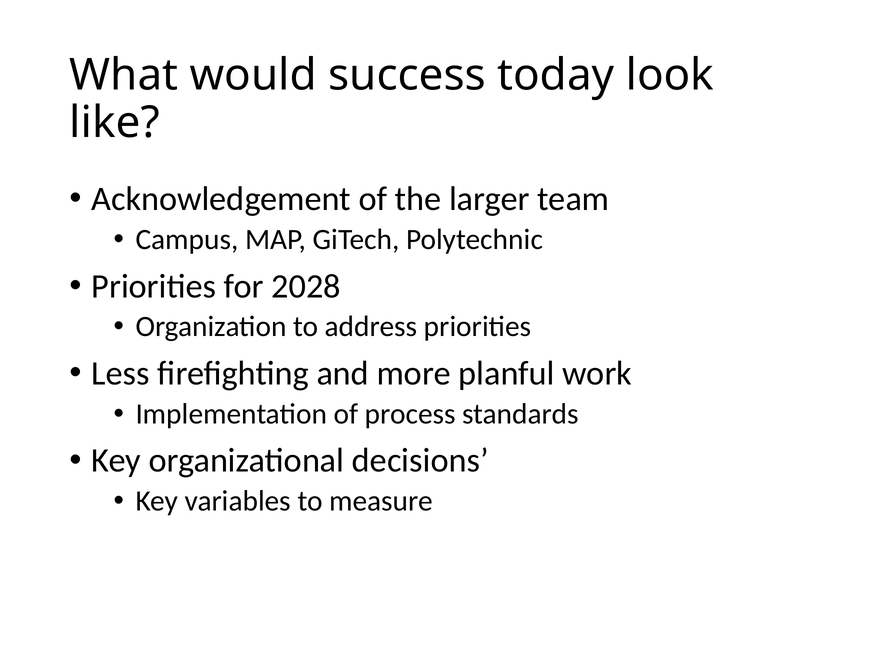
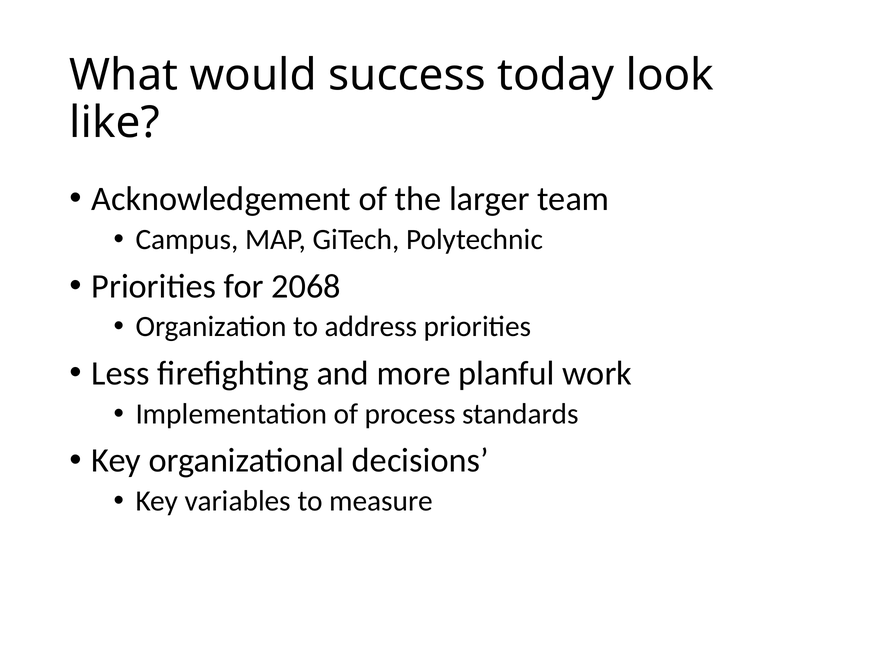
2028: 2028 -> 2068 (306, 286)
